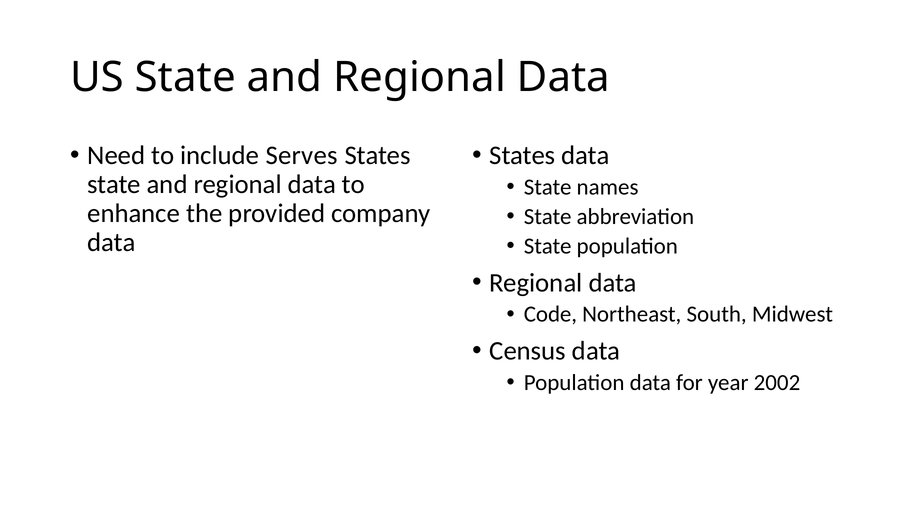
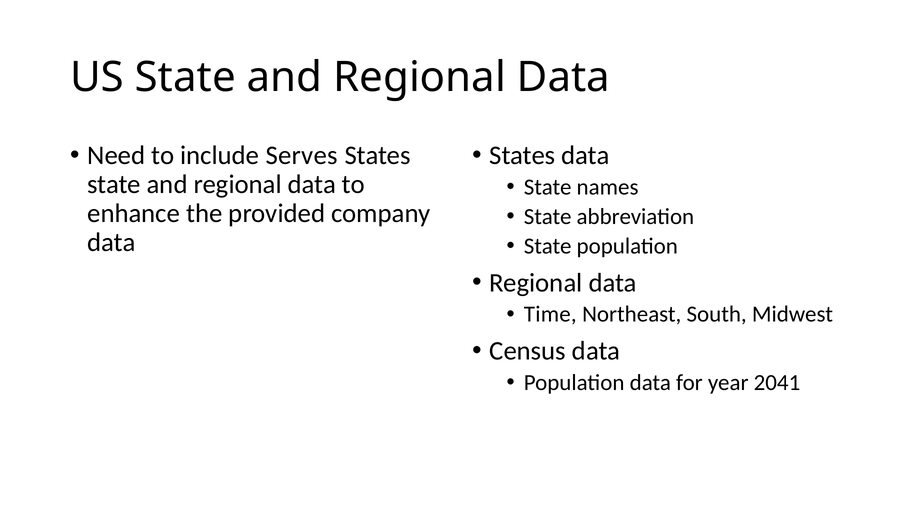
Code: Code -> Time (550, 314)
2002: 2002 -> 2041 (777, 382)
